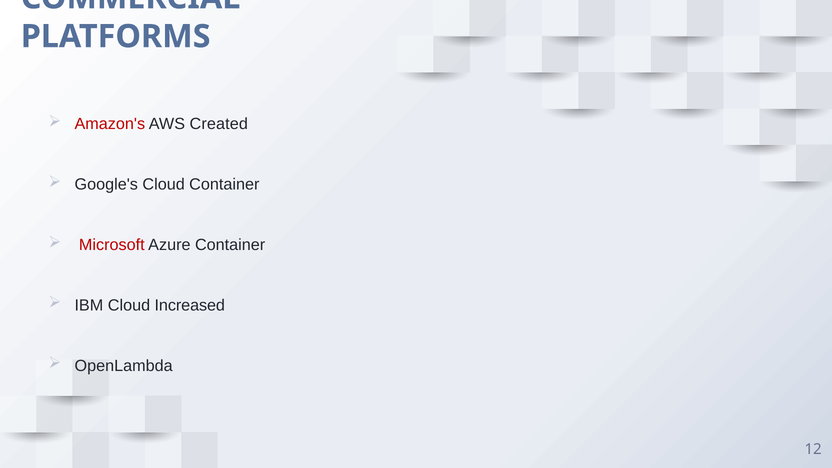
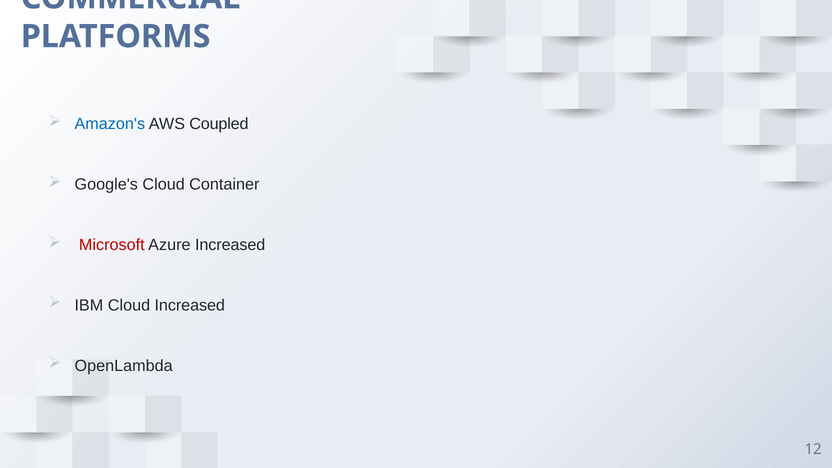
Amazon's colour: red -> blue (110, 124)
Created: Created -> Coupled (219, 124)
Azure Container: Container -> Increased (230, 245)
